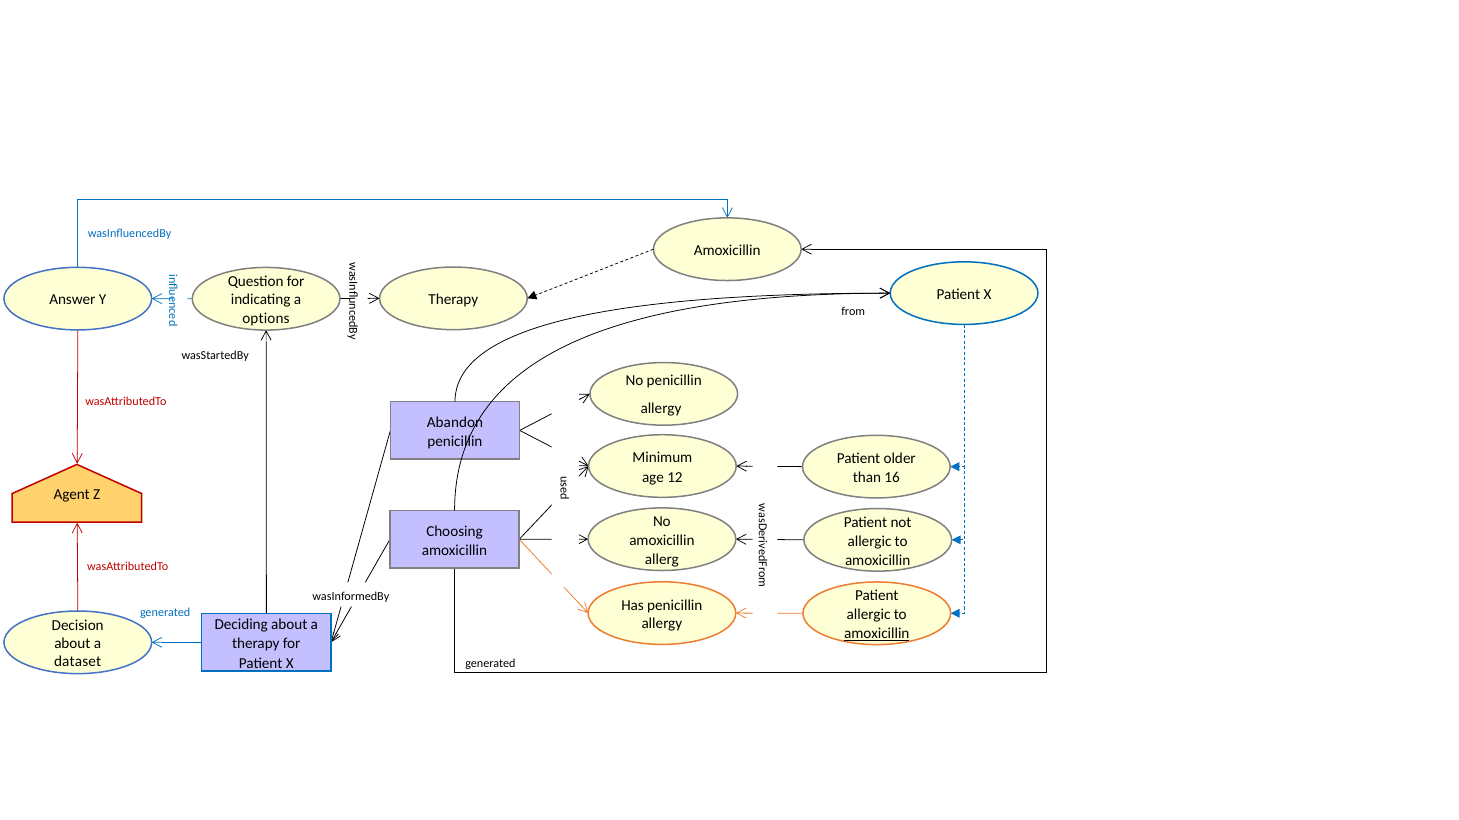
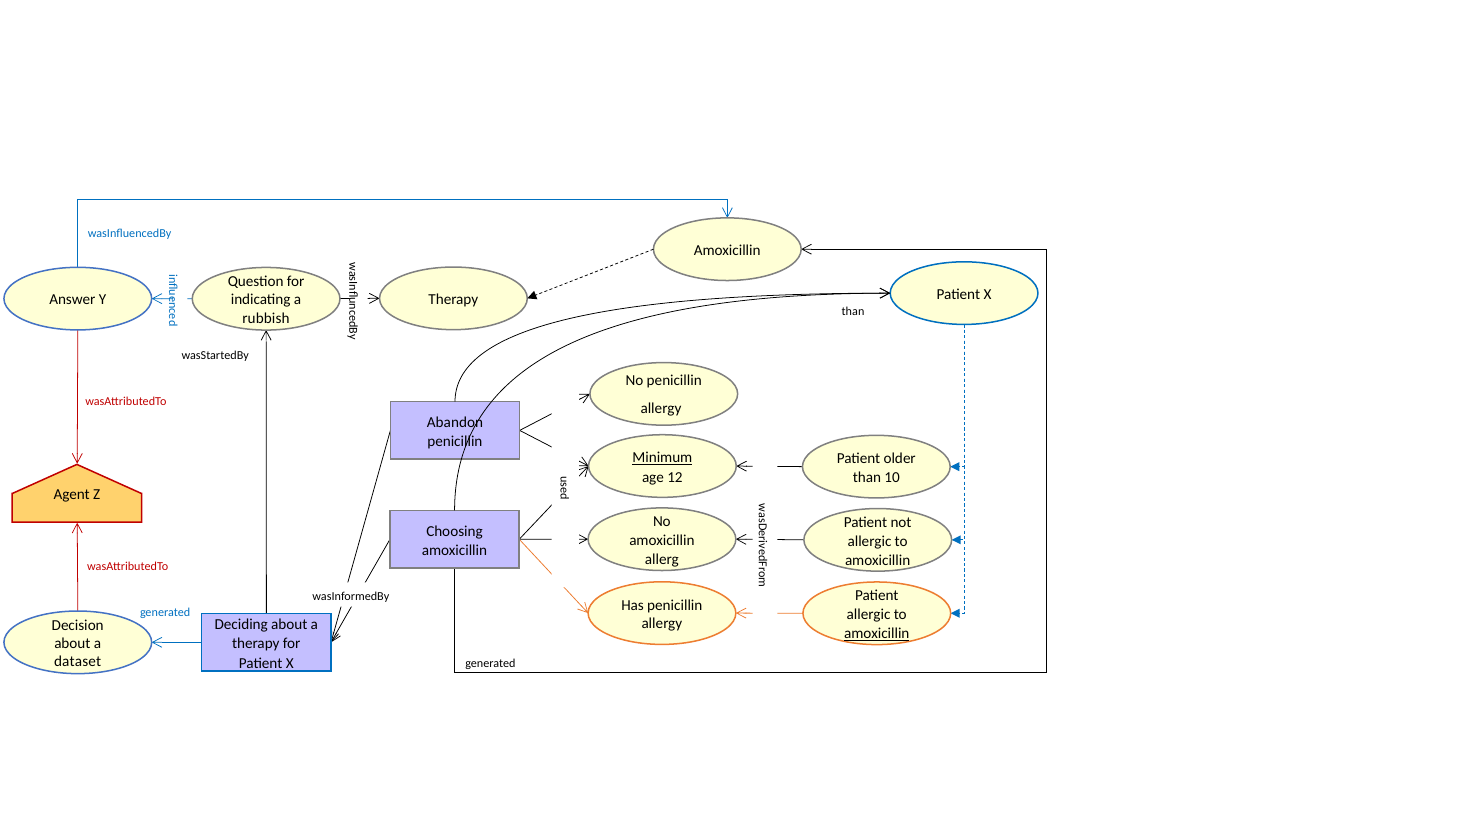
from: from -> than (853, 312)
options: options -> rubbish (266, 318)
Minimum underline: none -> present (662, 458)
16: 16 -> 10 (892, 478)
